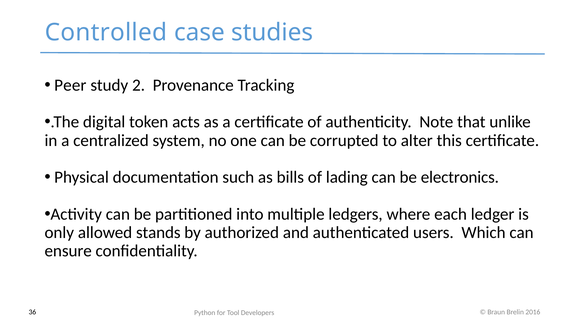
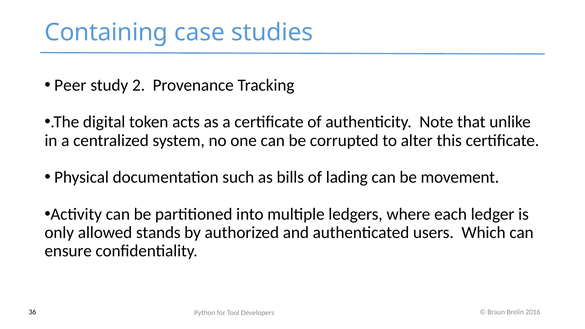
Controlled: Controlled -> Containing (106, 33)
electronics: electronics -> movement (460, 177)
